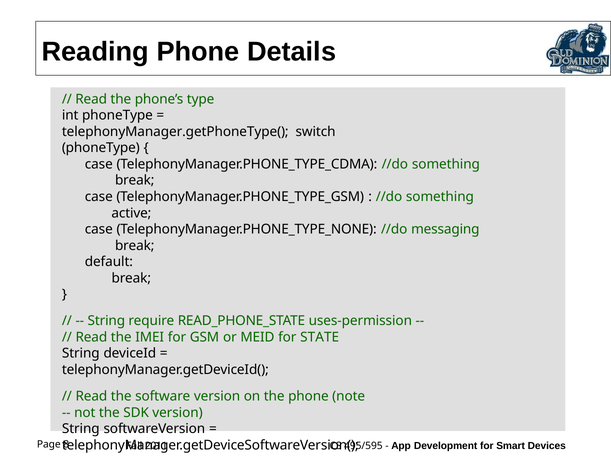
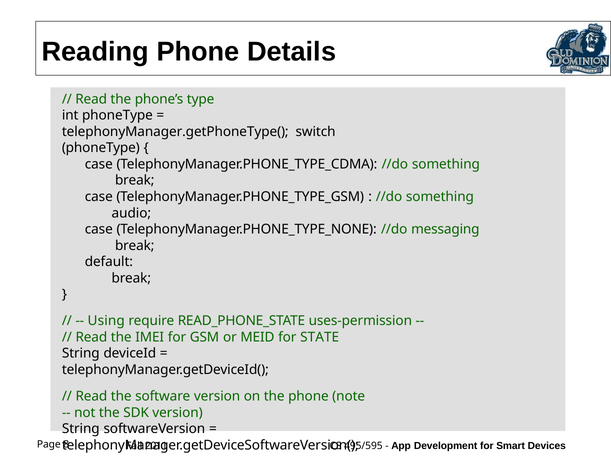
active: active -> audio (131, 213)
String: String -> Using (106, 321)
